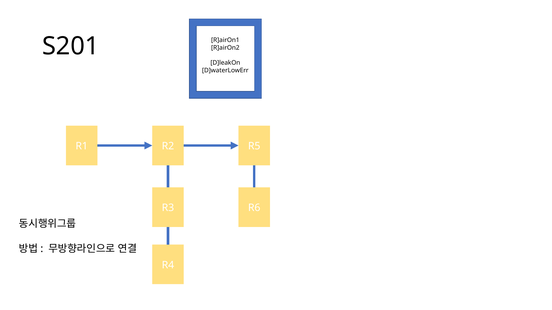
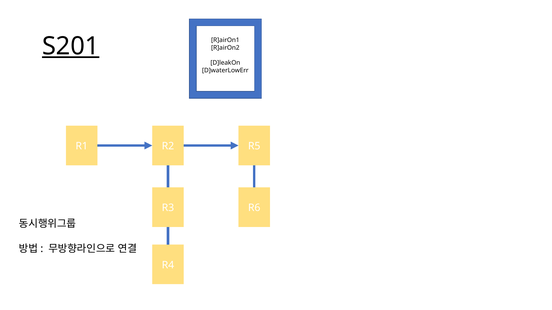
S201 underline: none -> present (71, 46)
